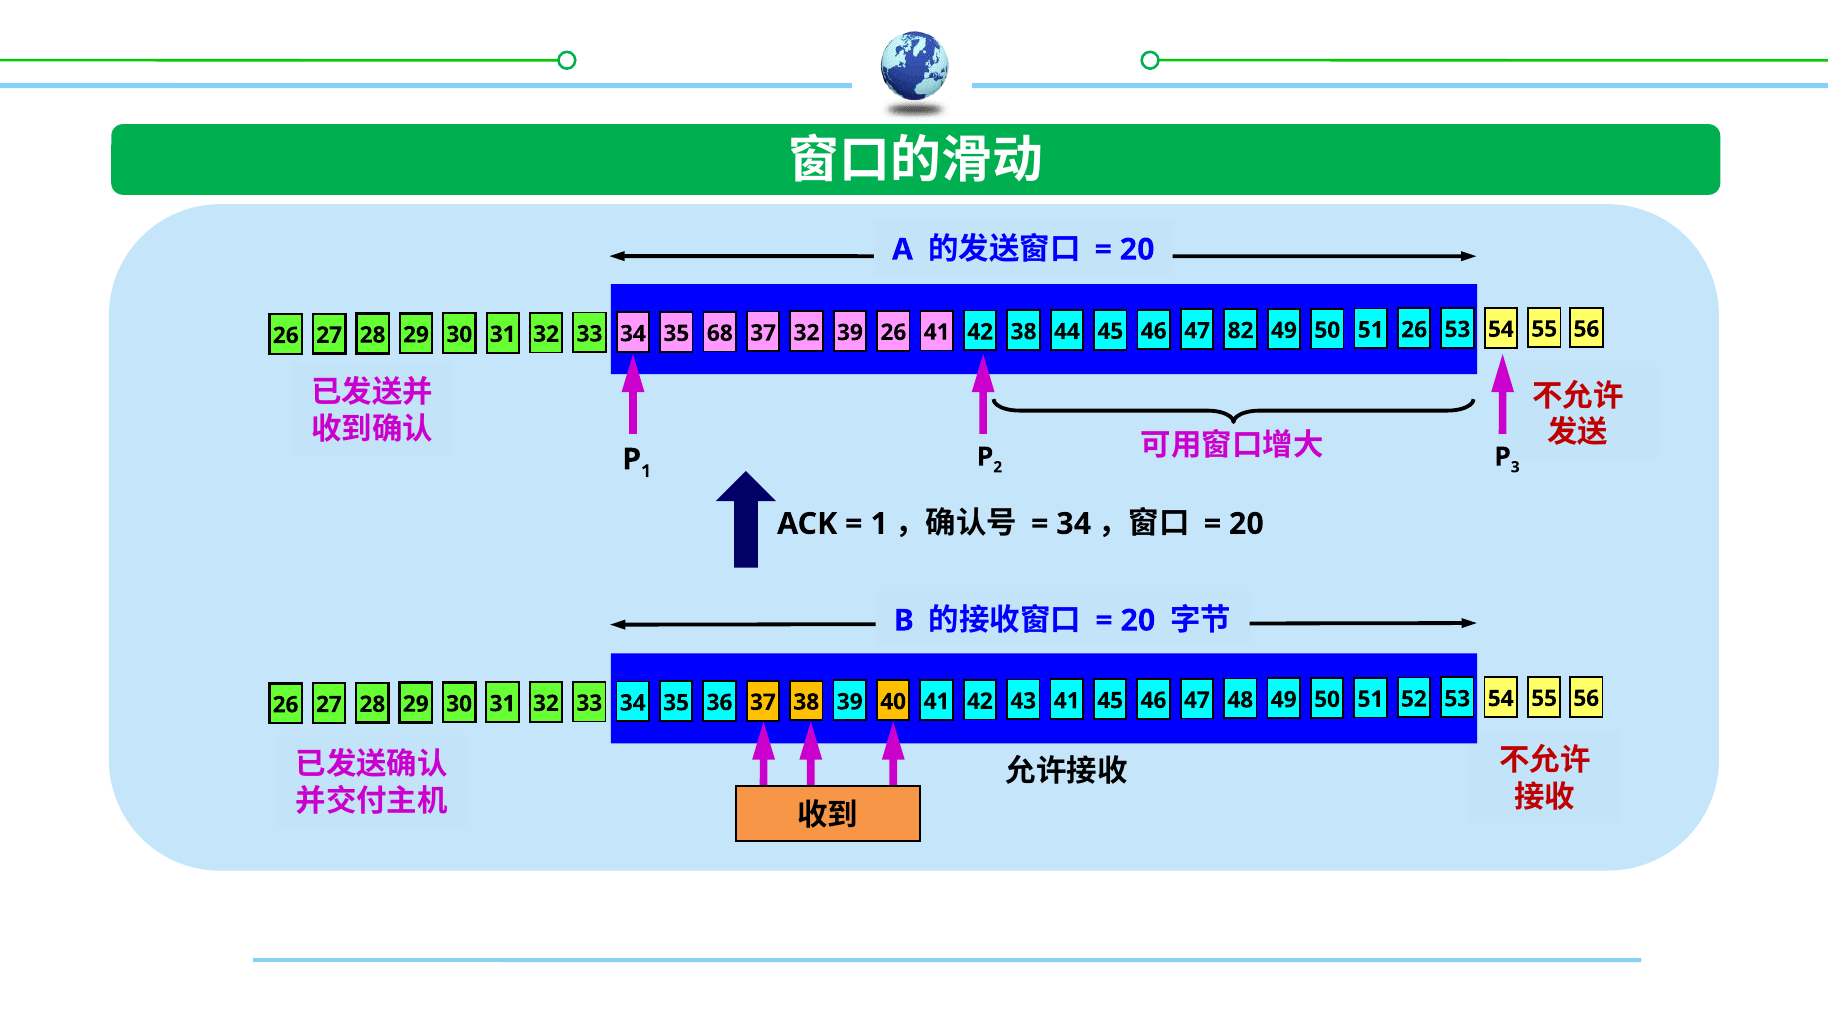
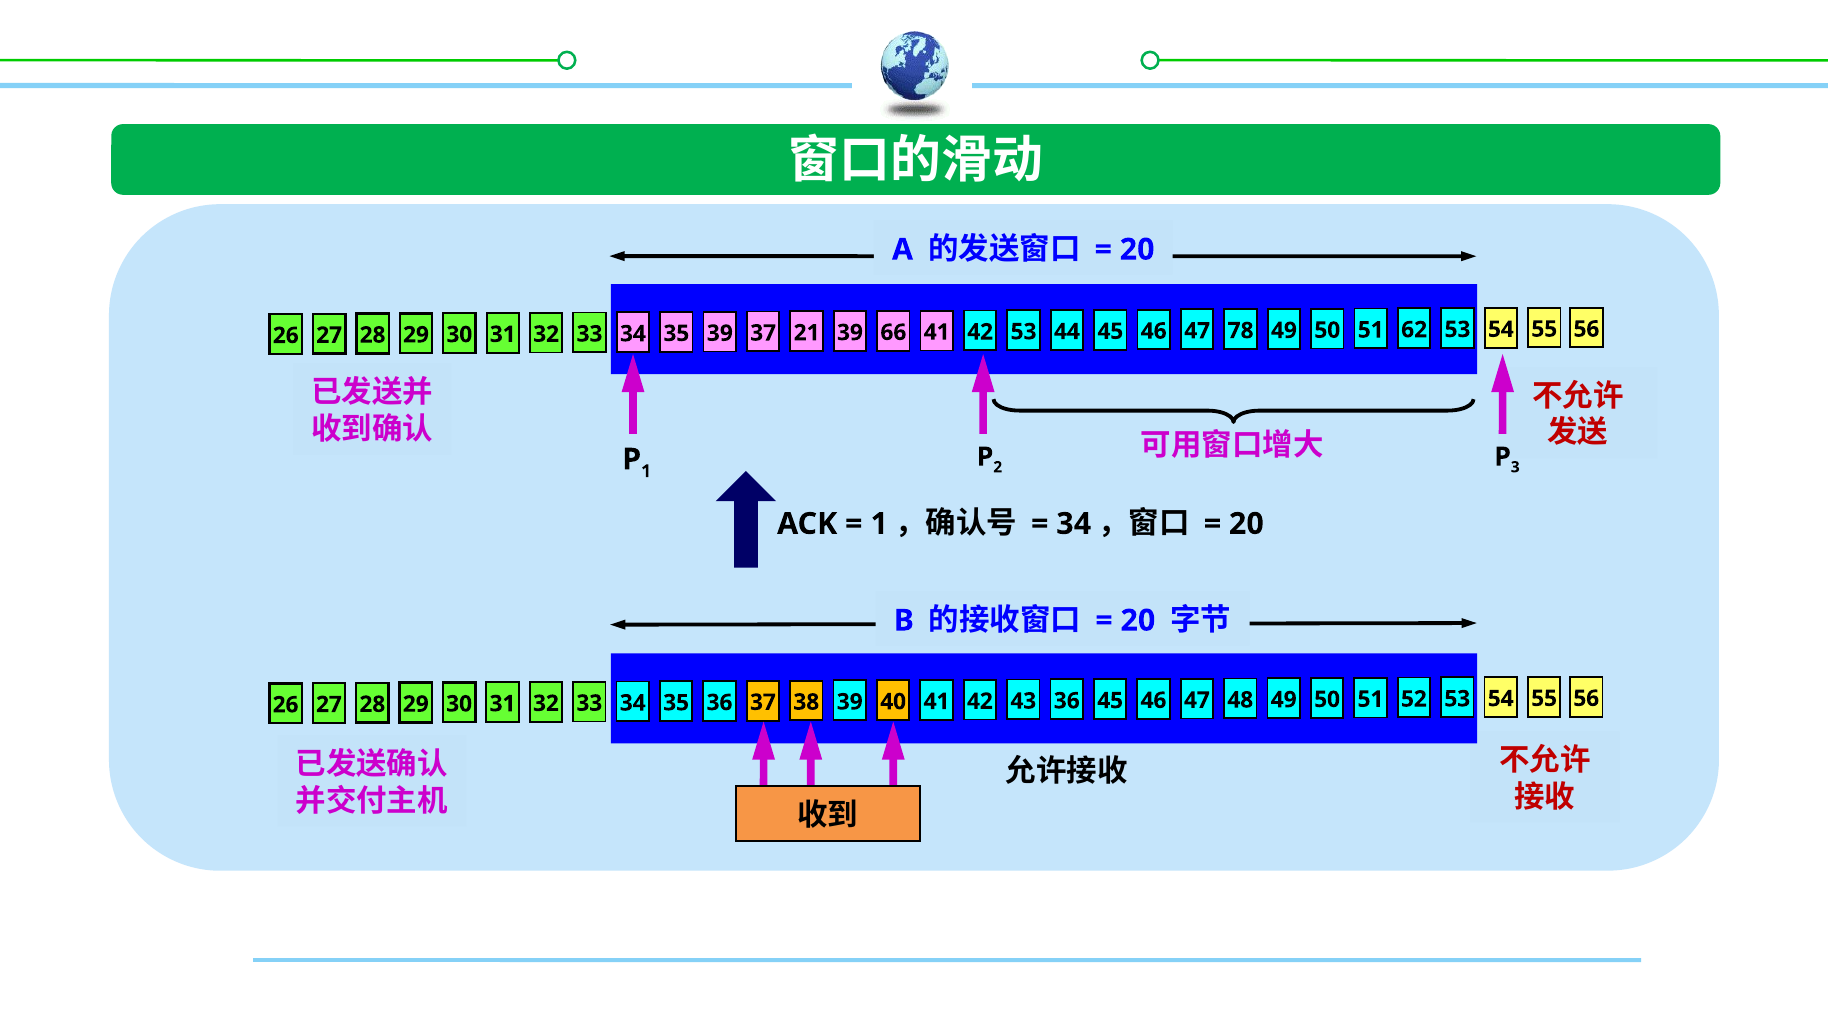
35 68: 68 -> 39 (720, 333)
37 32: 32 -> 21 (807, 333)
39 26: 26 -> 66 (893, 332)
42 38: 38 -> 53 (1024, 332)
82: 82 -> 78 (1241, 331)
51 26: 26 -> 62 (1414, 330)
43 41: 41 -> 36 (1067, 701)
